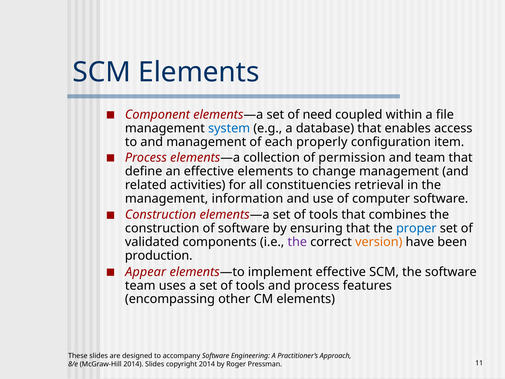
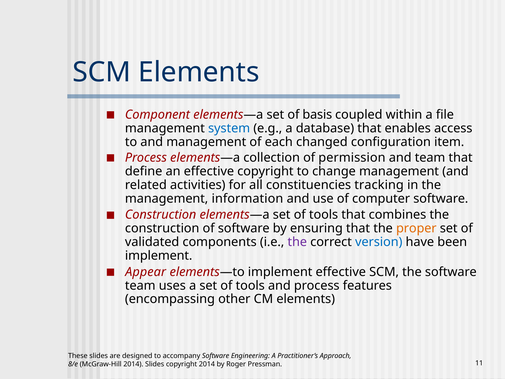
need: need -> basis (317, 114)
properly: properly -> changed (322, 142)
effective elements: elements -> copyright (265, 171)
retrieval: retrieval -> tracking (379, 185)
proper colour: blue -> orange (416, 228)
version colour: orange -> blue (379, 242)
production: production -> implement (159, 256)
